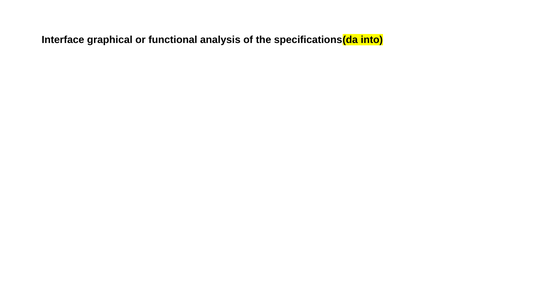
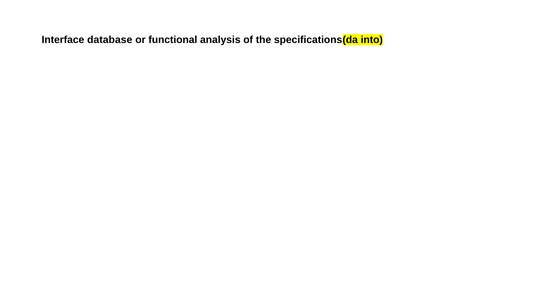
graphical: graphical -> database (110, 40)
